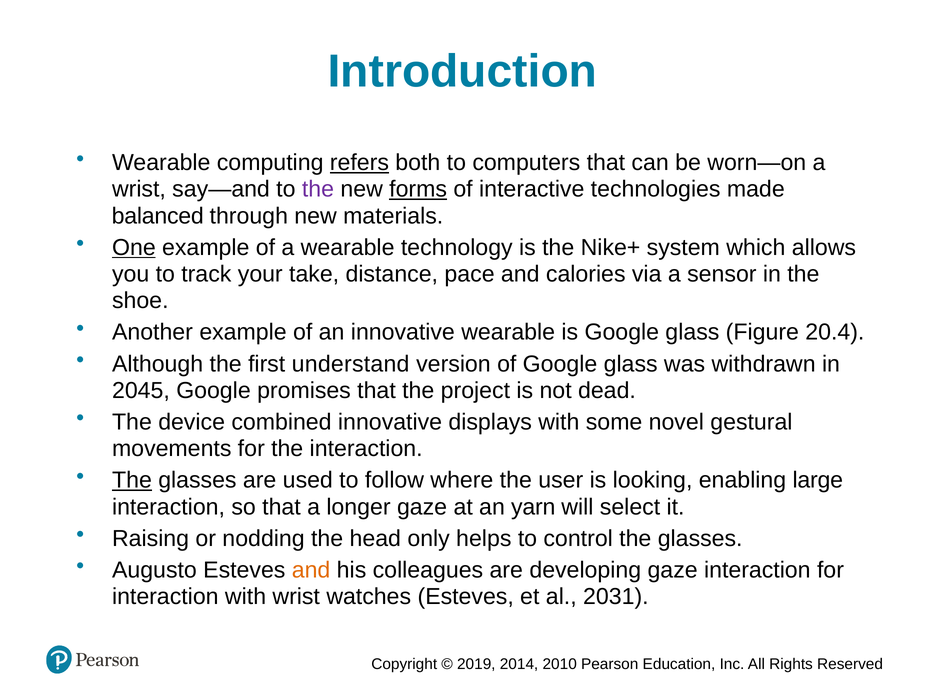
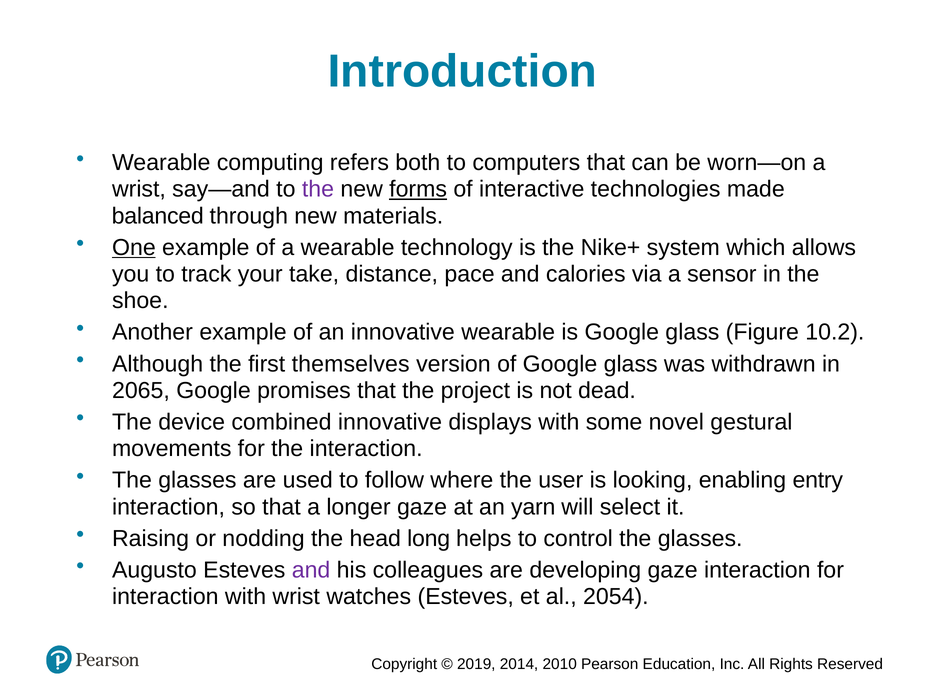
refers underline: present -> none (359, 163)
20.4: 20.4 -> 10.2 (835, 332)
understand: understand -> themselves (351, 364)
2045: 2045 -> 2065 (141, 390)
The underline: present -> none (132, 480)
large: large -> entry (818, 480)
only: only -> long (429, 538)
and colour: orange -> purple (311, 570)
2031: 2031 -> 2054 (616, 596)
